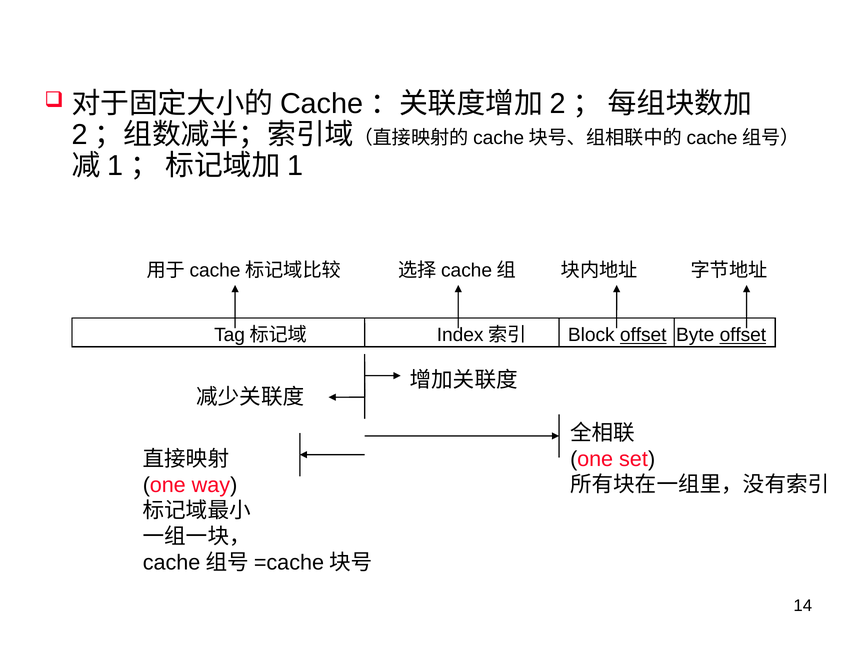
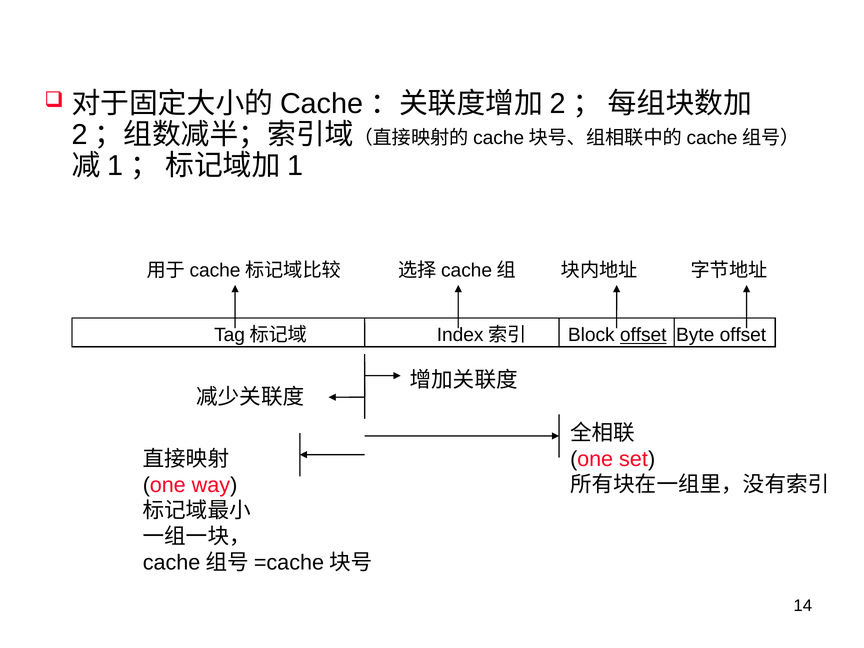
offset underline: present -> none (743, 335)
